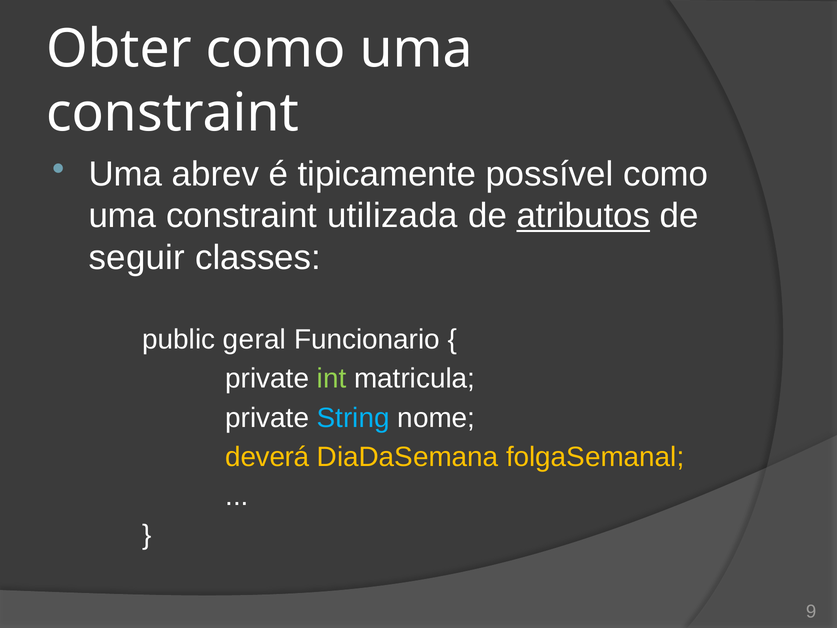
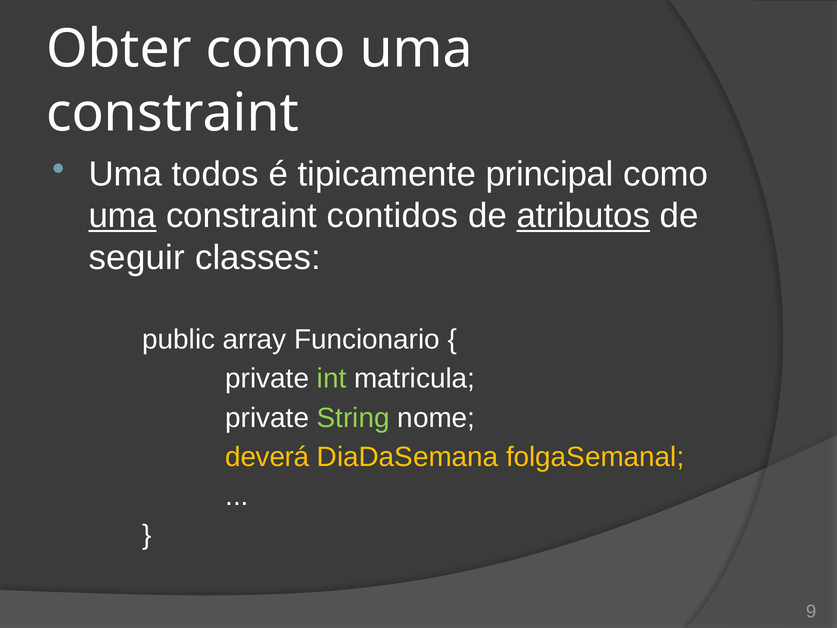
abrev: abrev -> todos (215, 174)
possível: possível -> principal (550, 174)
uma underline: none -> present (122, 216)
utilizada: utilizada -> contidos (393, 216)
geral: geral -> array (255, 340)
String colour: light blue -> light green (353, 418)
